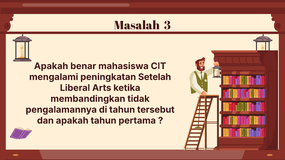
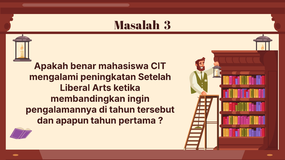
tidak: tidak -> ingin (139, 99)
dan apakah: apakah -> apapun (72, 121)
